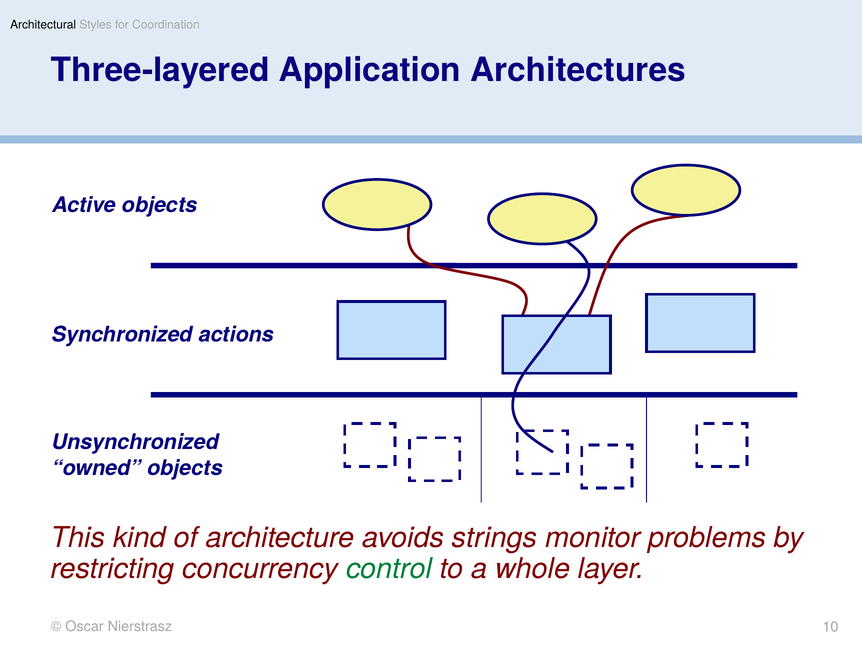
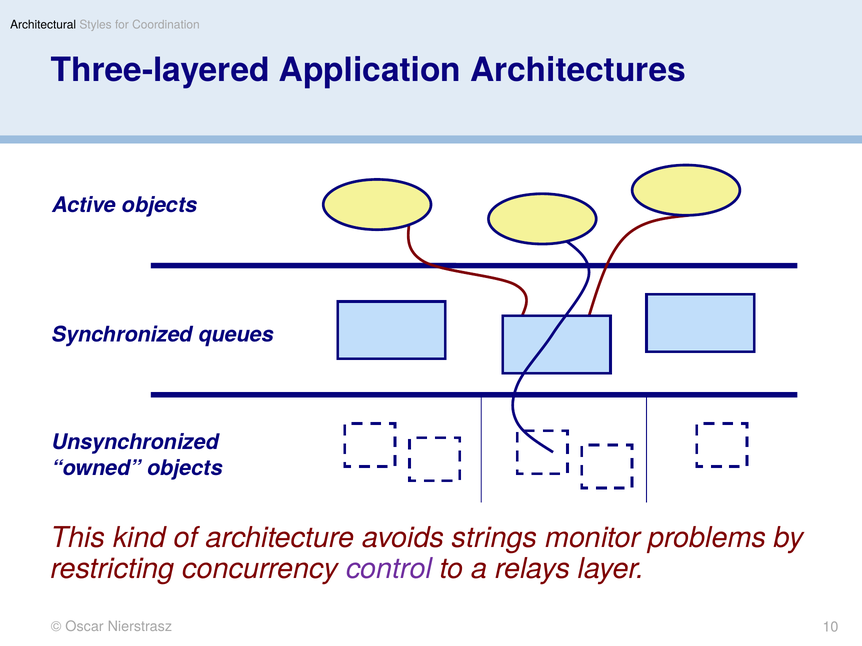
actions: actions -> queues (236, 335)
control colour: green -> purple (389, 569)
whole: whole -> relays (533, 569)
